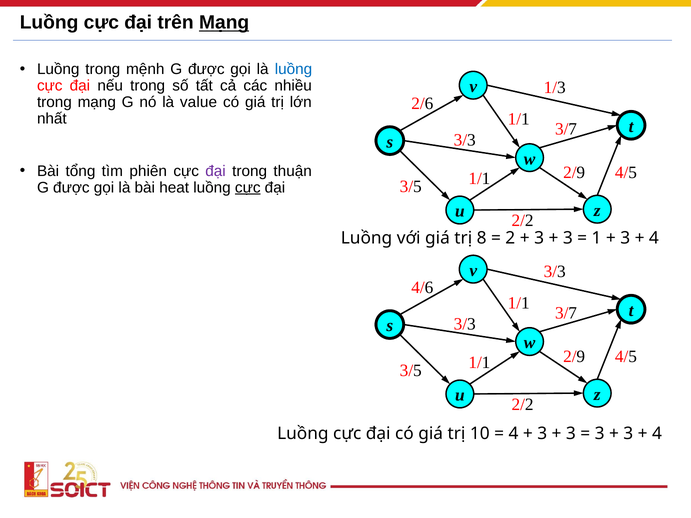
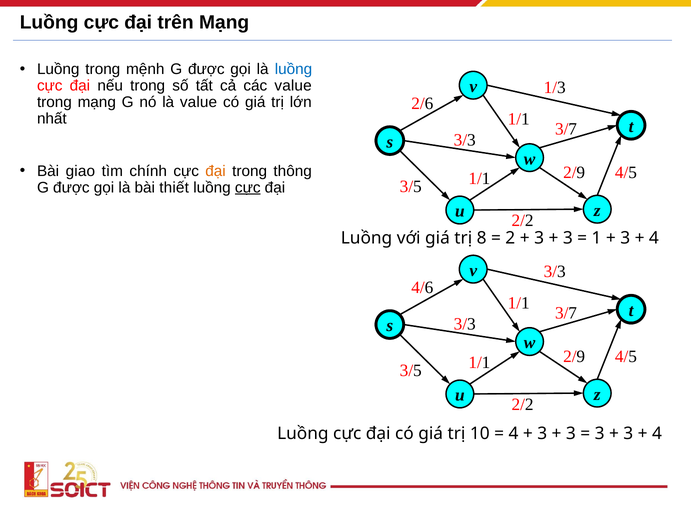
Mạng underline: present -> none (224, 23)
các nhiều: nhiều -> value (293, 86)
tổng: tổng -> giao (80, 171)
phiên: phiên -> chính (148, 171)
đại colour: purple -> orange (216, 171)
thuận: thuận -> thông (293, 171)
heat: heat -> thiết (174, 188)
